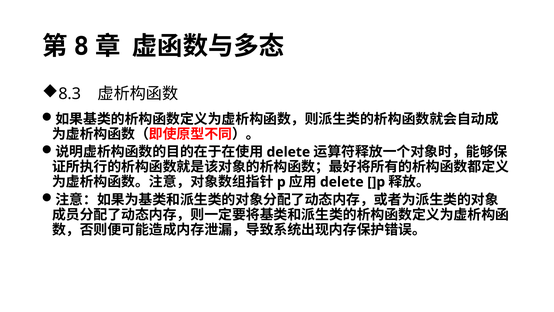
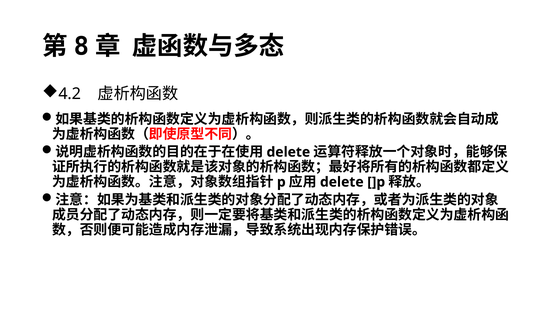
8.3: 8.3 -> 4.2 (70, 94)
